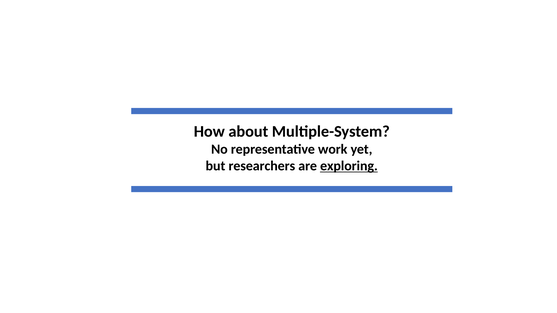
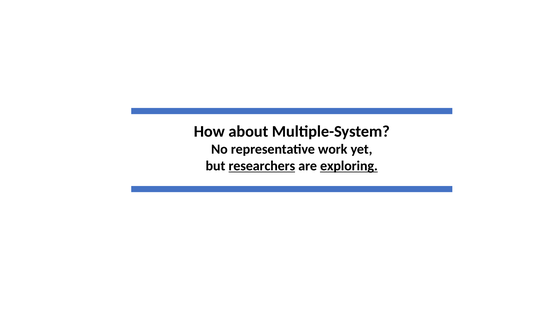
researchers underline: none -> present (262, 166)
